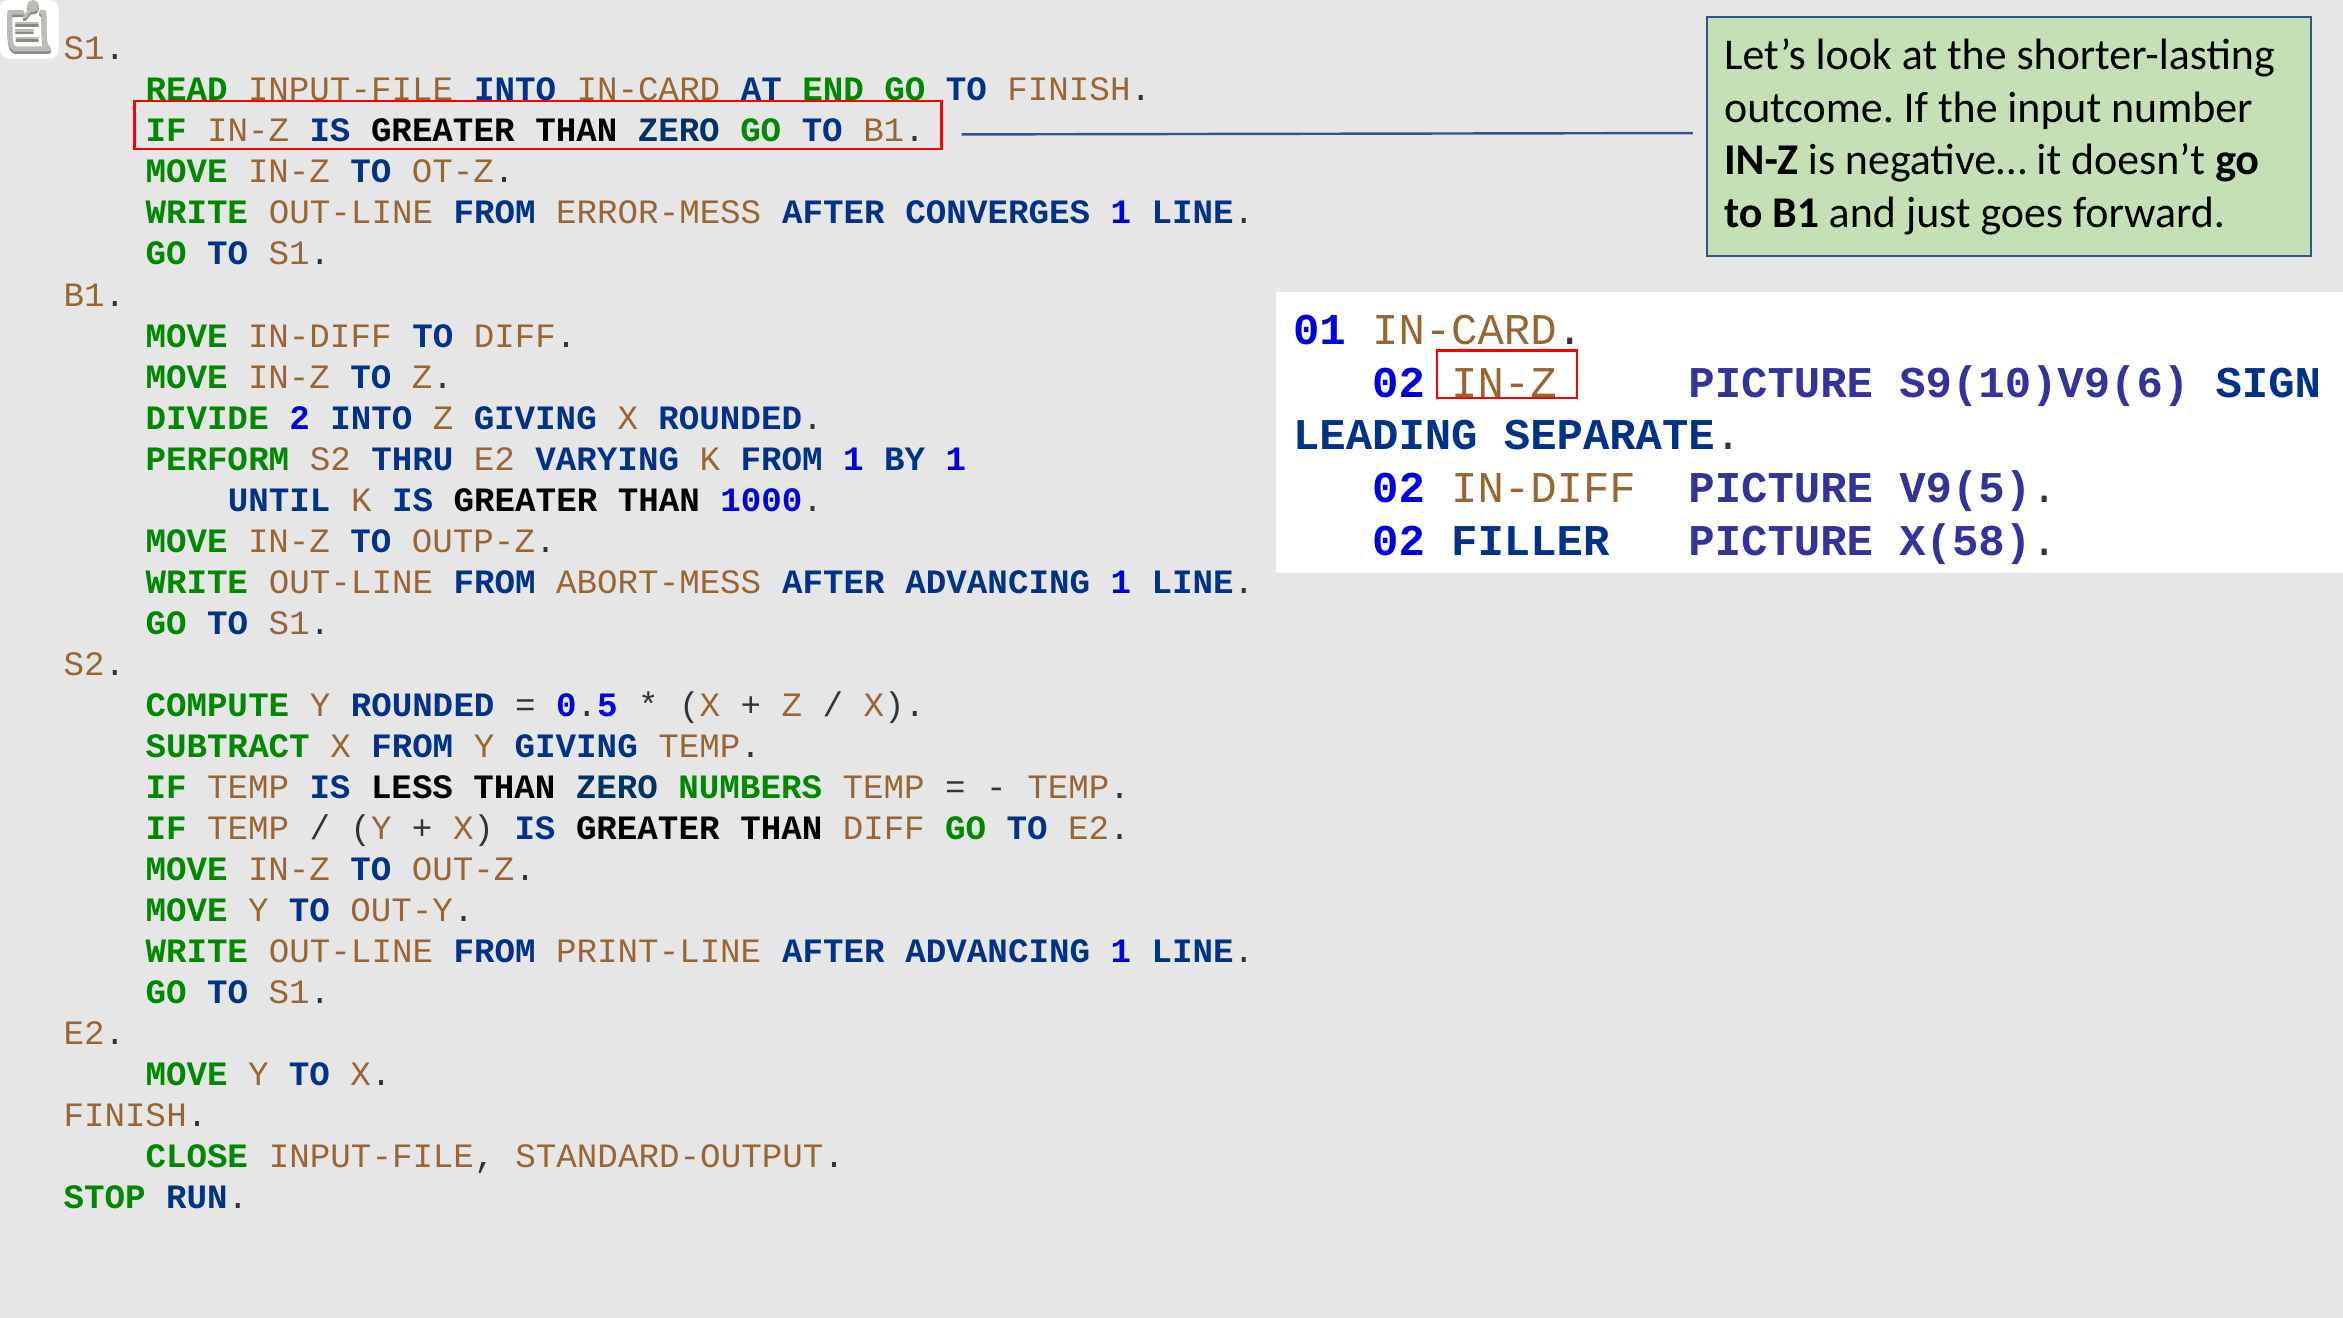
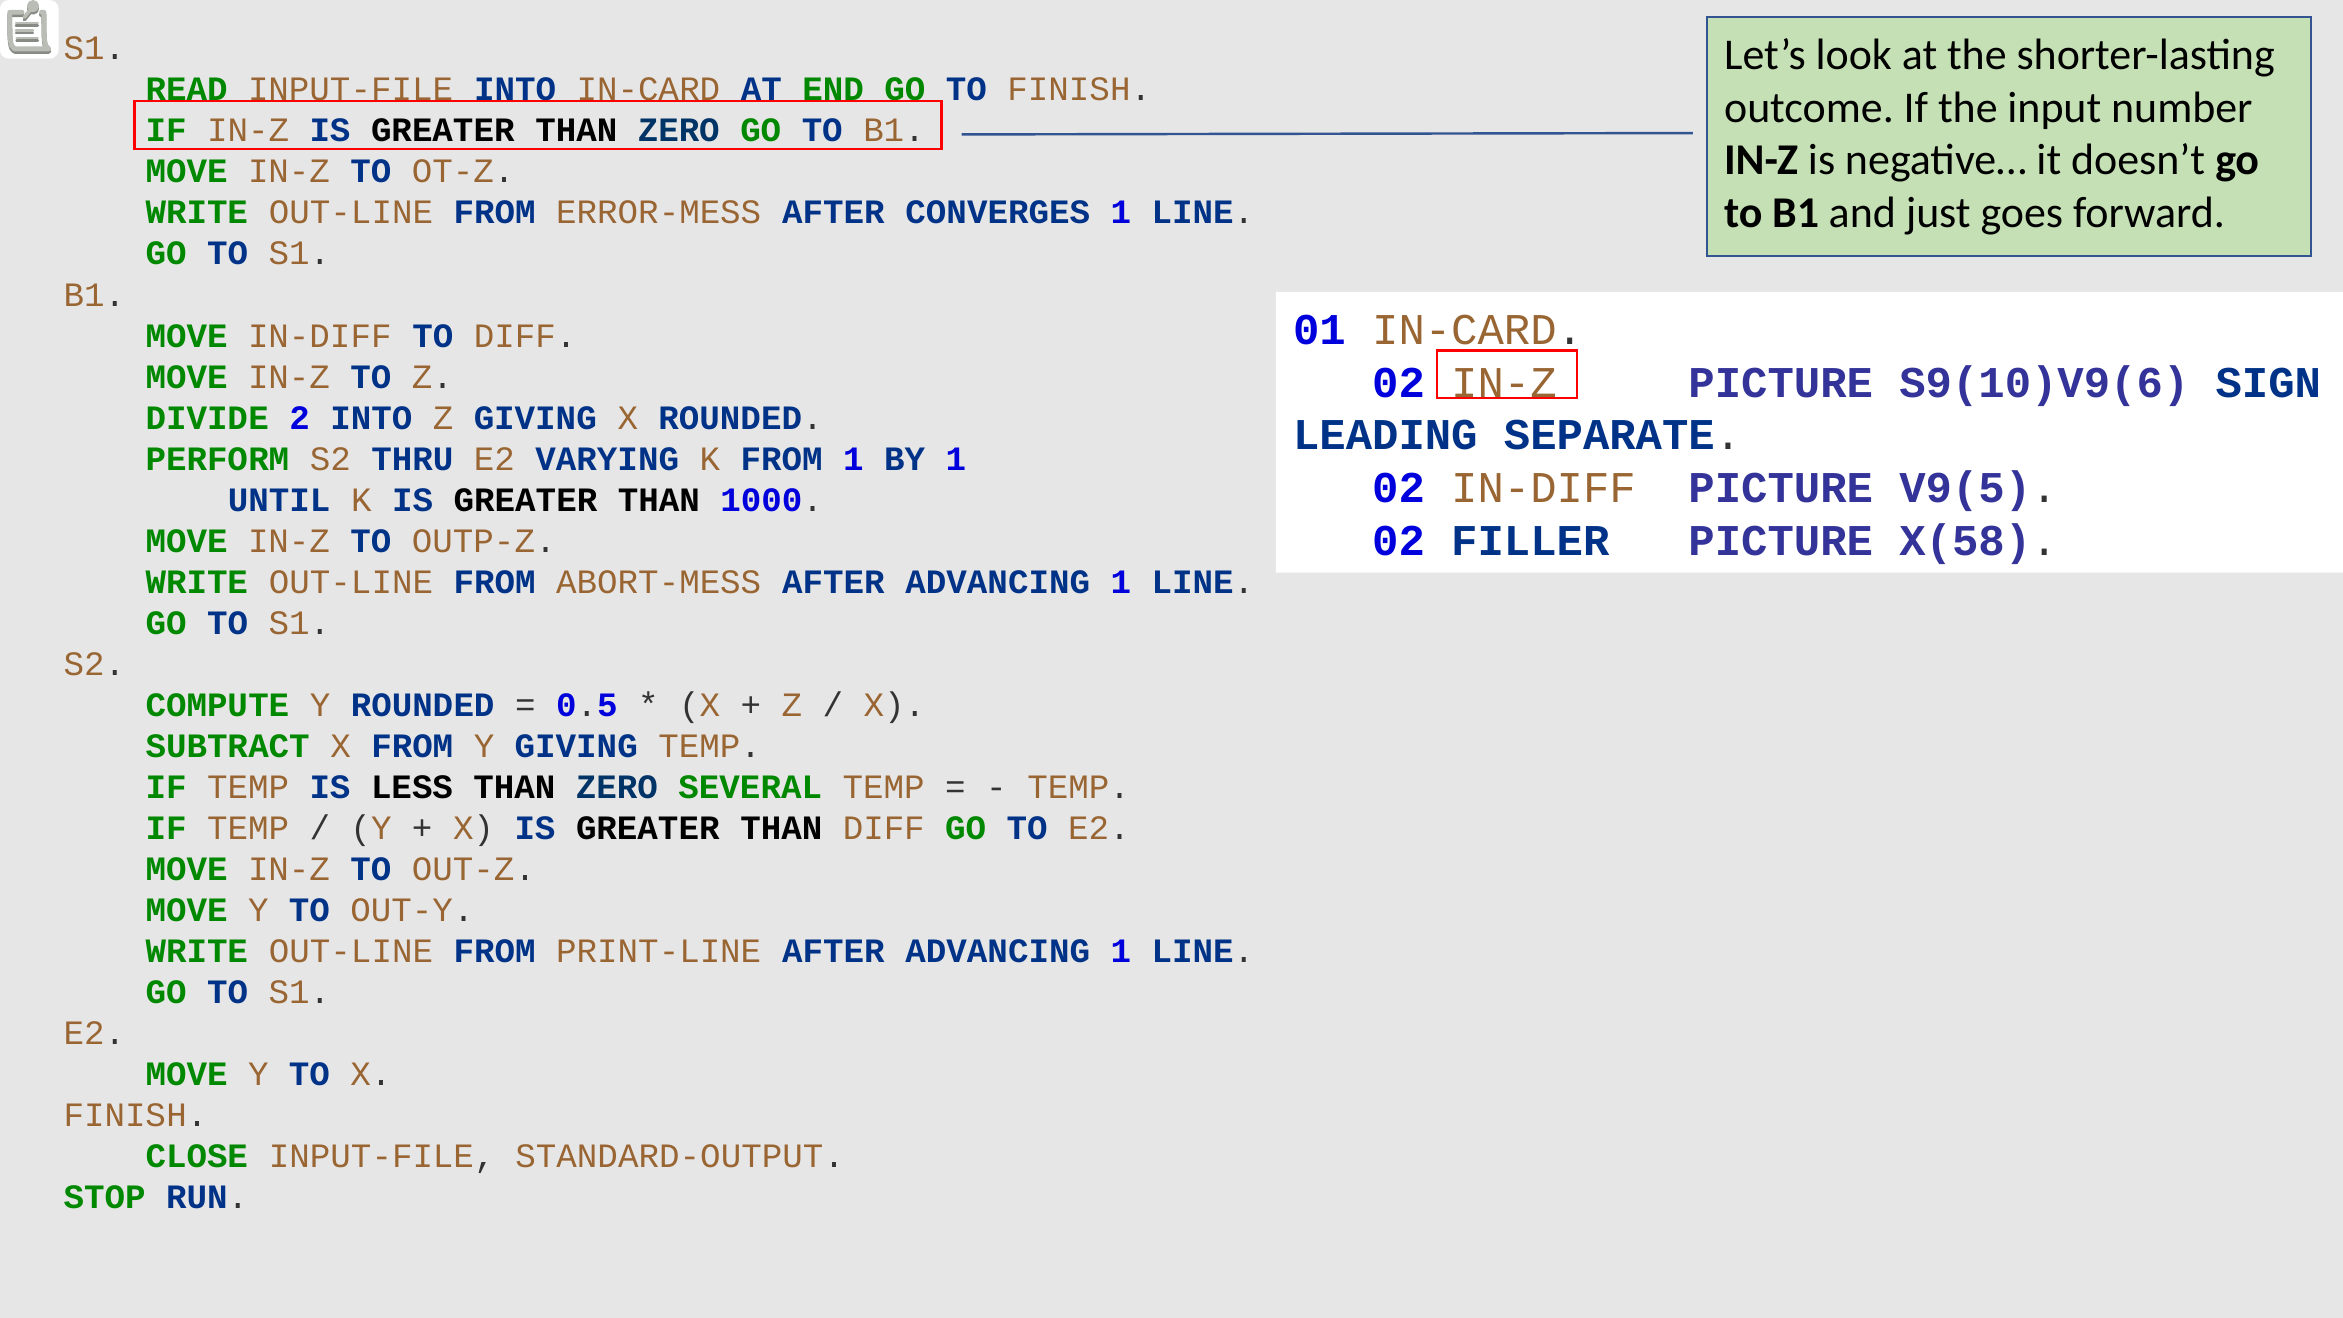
NUMBERS: NUMBERS -> SEVERAL (750, 787)
